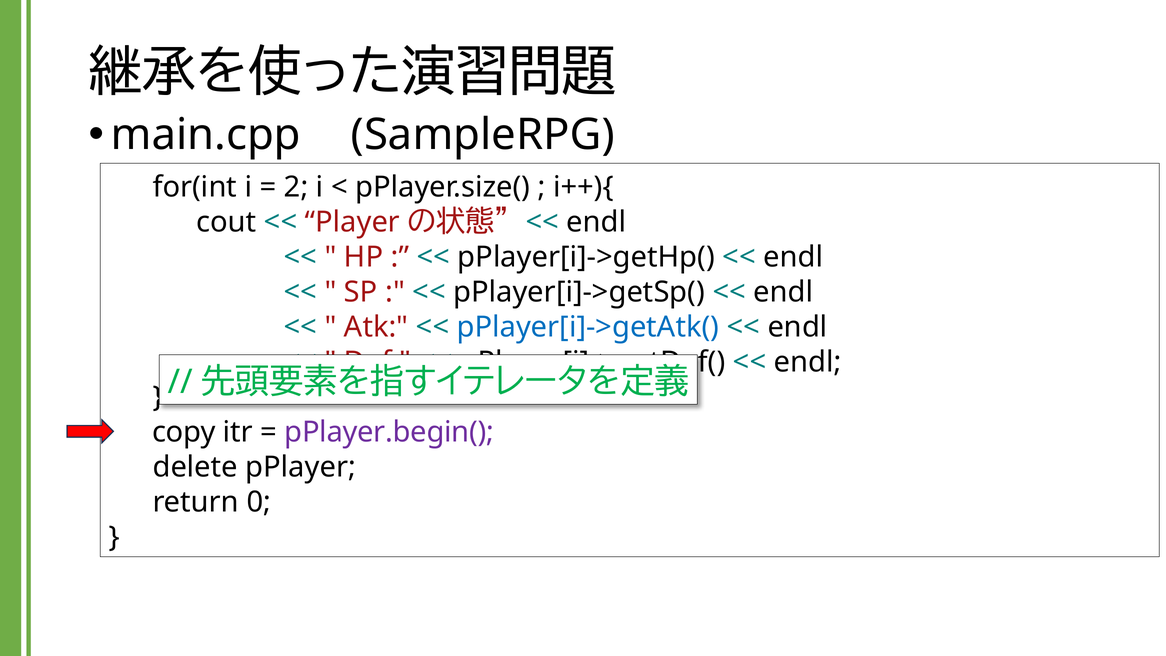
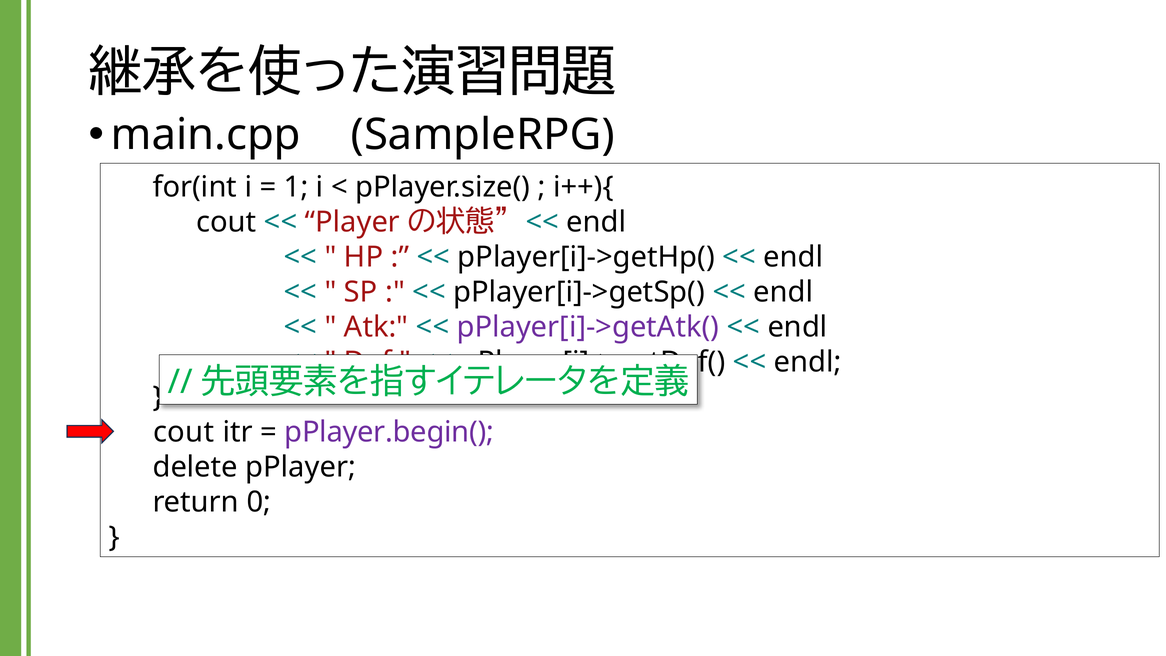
2: 2 -> 1 (296, 187)
pPlayer[i]->getAtk( colour: blue -> purple (588, 327)
copy: copy -> cout (184, 432)
